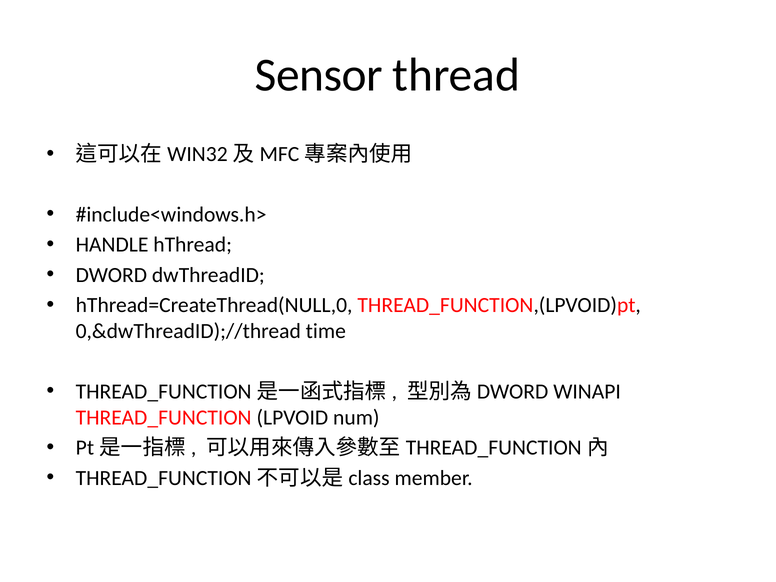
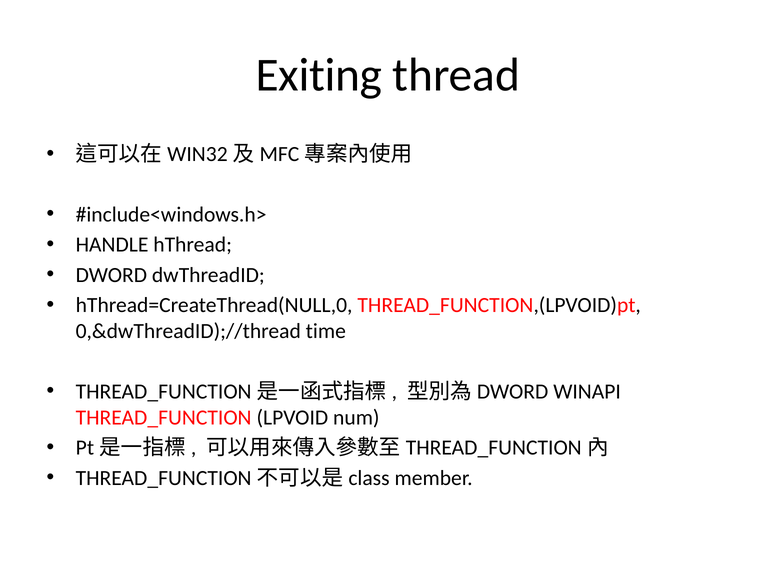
Sensor: Sensor -> Exiting (319, 75)
